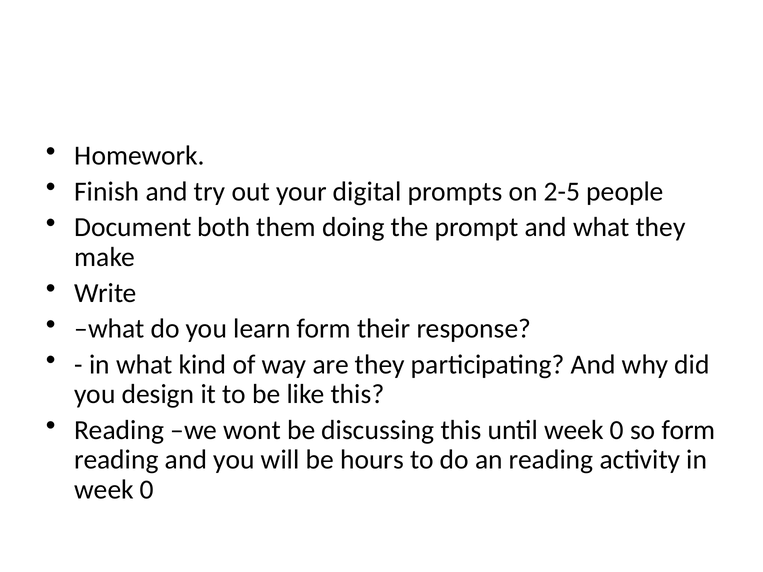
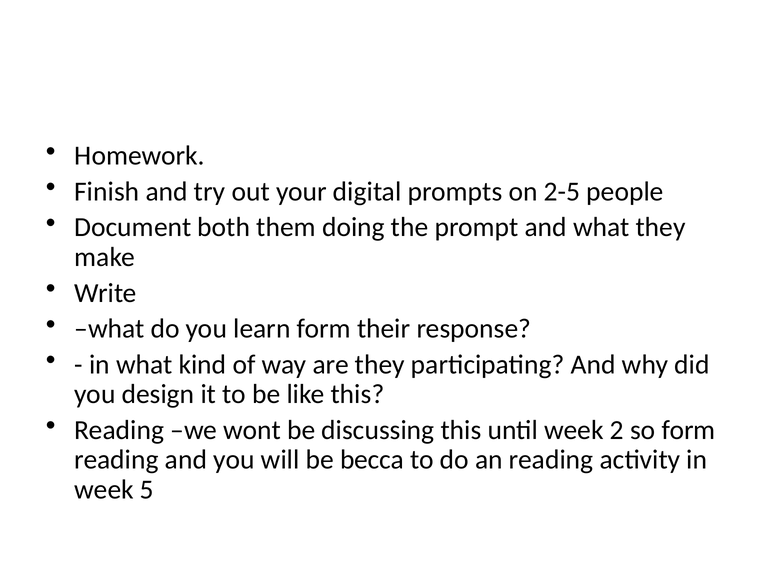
until week 0: 0 -> 2 (617, 430)
hours: hours -> becca (372, 460)
0: 0 -> 5 (147, 490)
